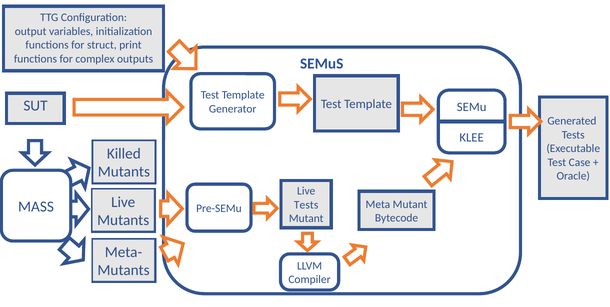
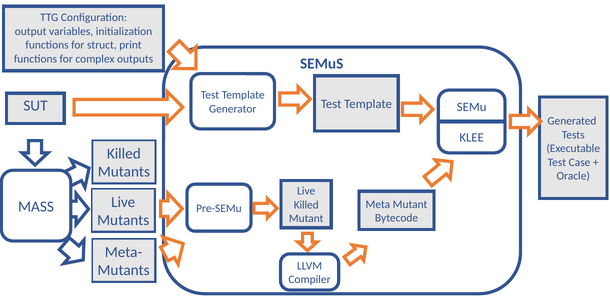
Tests: Tests -> Killed (306, 205)
